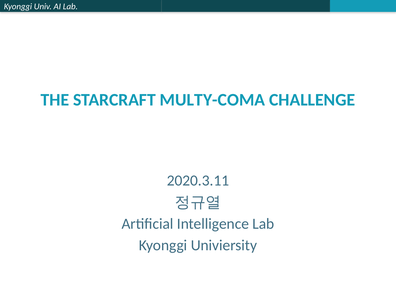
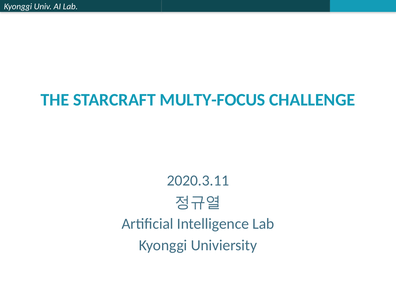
MULTY-COMA: MULTY-COMA -> MULTY-FOCUS (213, 100)
